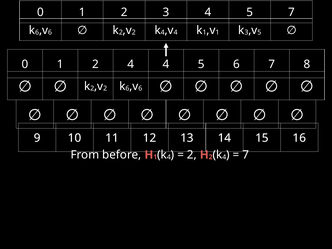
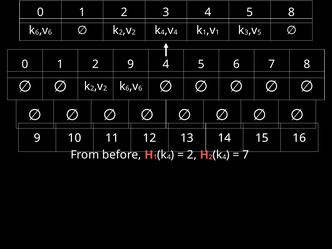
5 7: 7 -> 8 (292, 12)
2 4: 4 -> 9 (131, 64)
